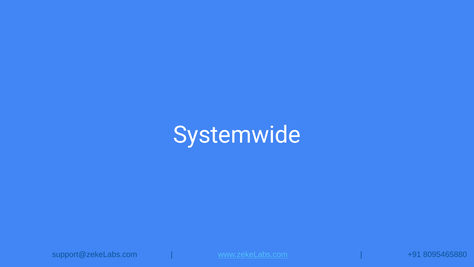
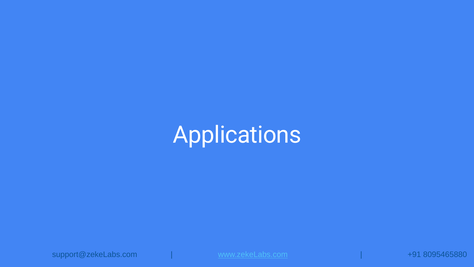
Systemwide: Systemwide -> Applications (237, 135)
